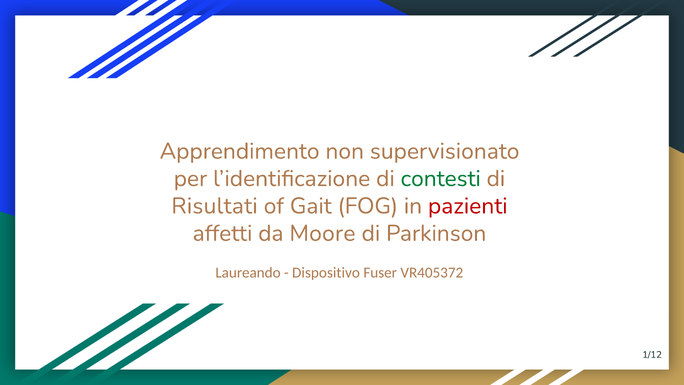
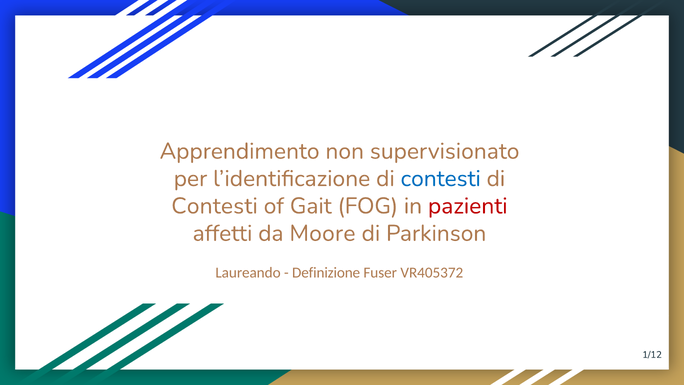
contesti colour: green -> blue (441, 178)
Risultati: Risultati -> Contesti (215, 206)
Dispositivo: Dispositivo -> Definizione (326, 272)
